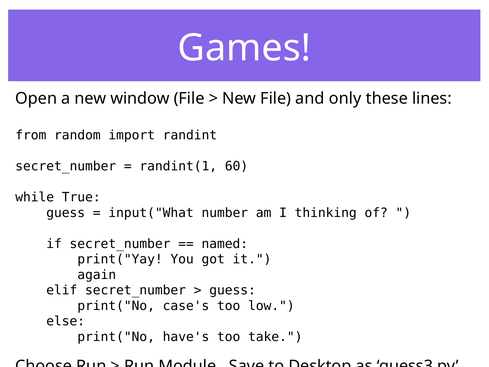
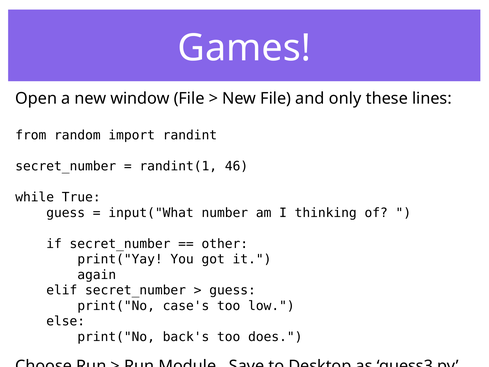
60: 60 -> 46 (237, 166)
named: named -> other (225, 244)
have's: have's -> back's (186, 337)
take: take -> does (275, 337)
